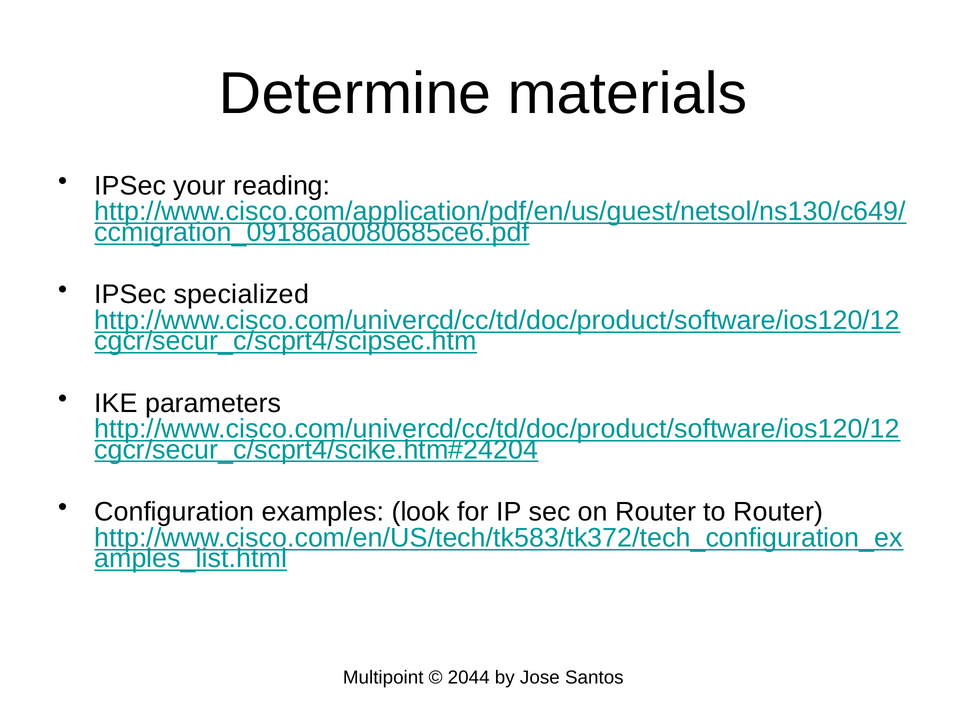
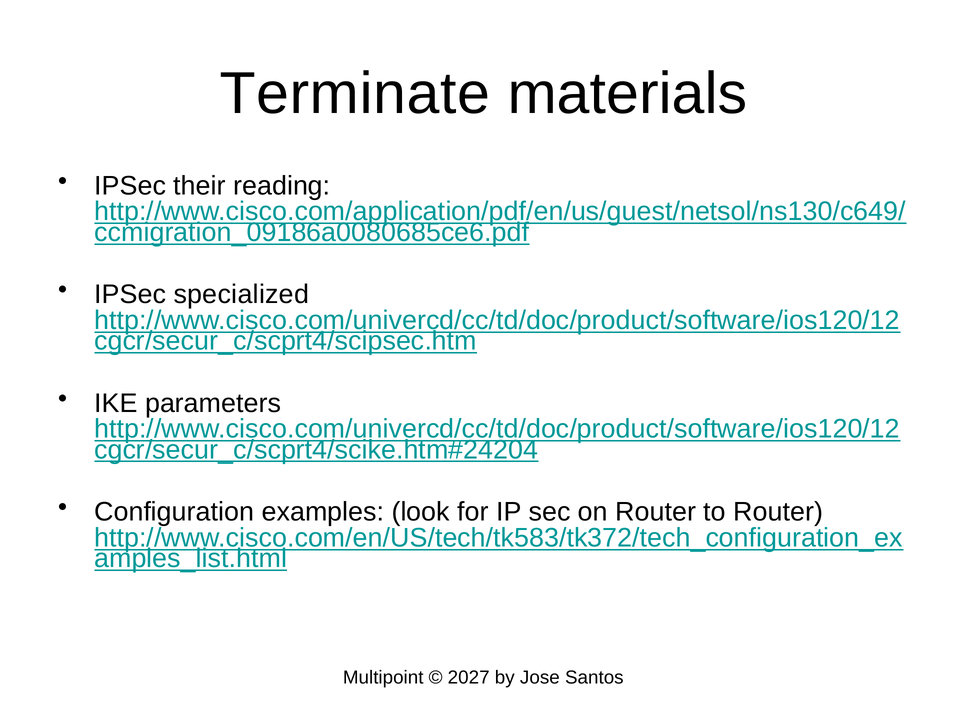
Determine: Determine -> Terminate (355, 94)
your: your -> their (200, 186)
2044: 2044 -> 2027 (469, 678)
